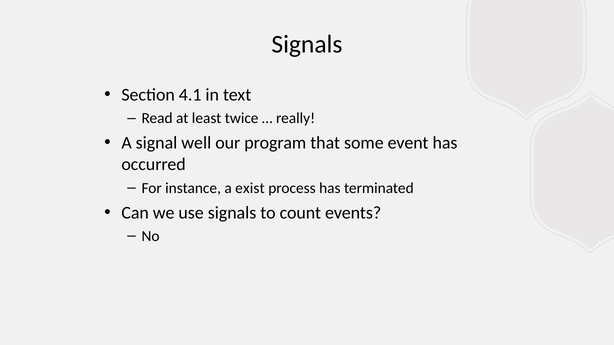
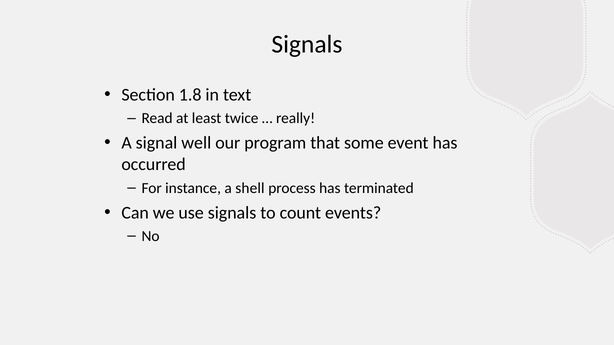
4.1: 4.1 -> 1.8 (190, 95)
exist: exist -> shell (250, 188)
